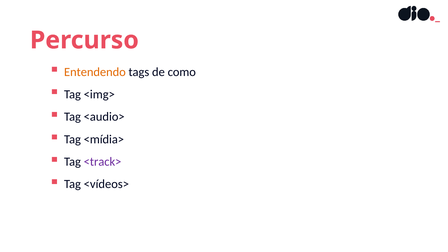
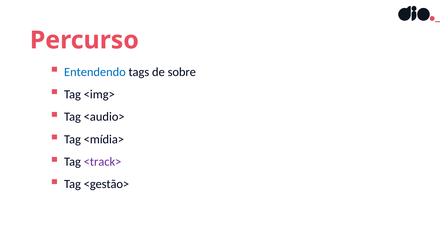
Entendendo colour: orange -> blue (95, 72)
como: como -> sobre (182, 72)
<vídeos>: <vídeos> -> <gestão> (106, 184)
